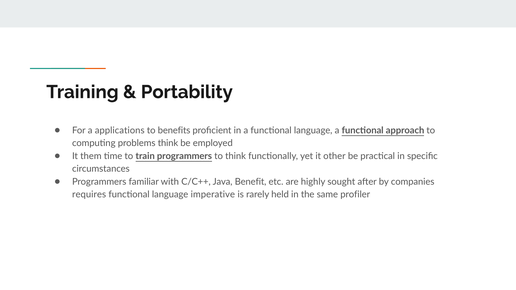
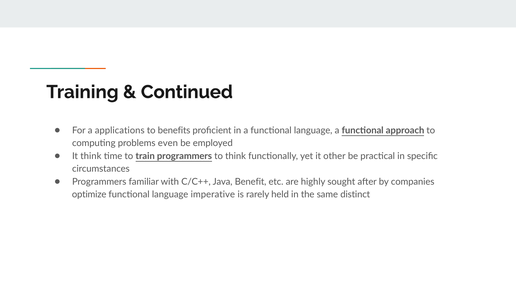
Portability: Portability -> Continued (187, 92)
problems think: think -> even (168, 143)
It them: them -> think (91, 156)
requires: requires -> optimize (89, 195)
profiler: profiler -> distinct (355, 195)
